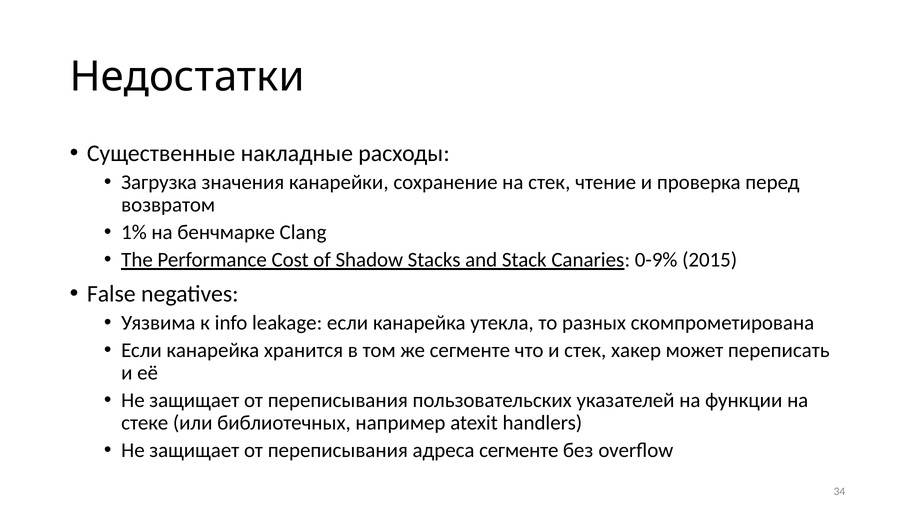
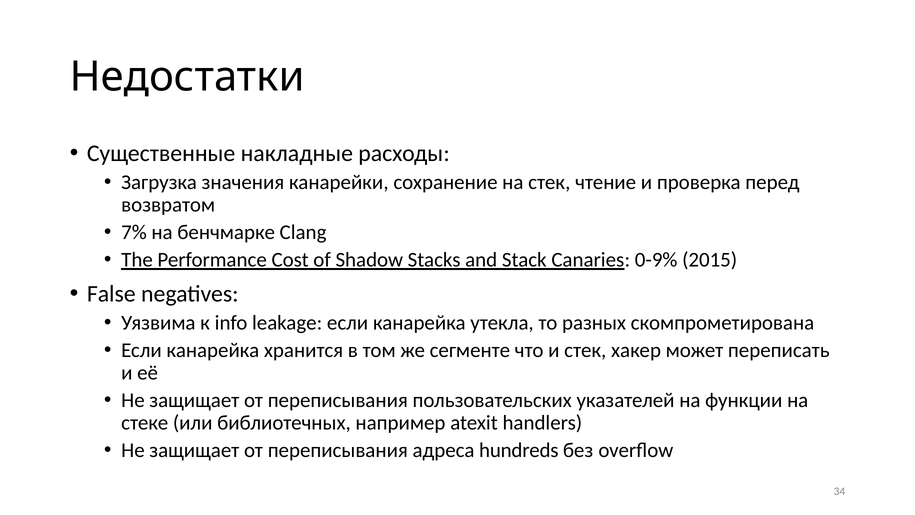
1%: 1% -> 7% (134, 232)
адреса сегменте: сегменте -> hundreds (519, 450)
